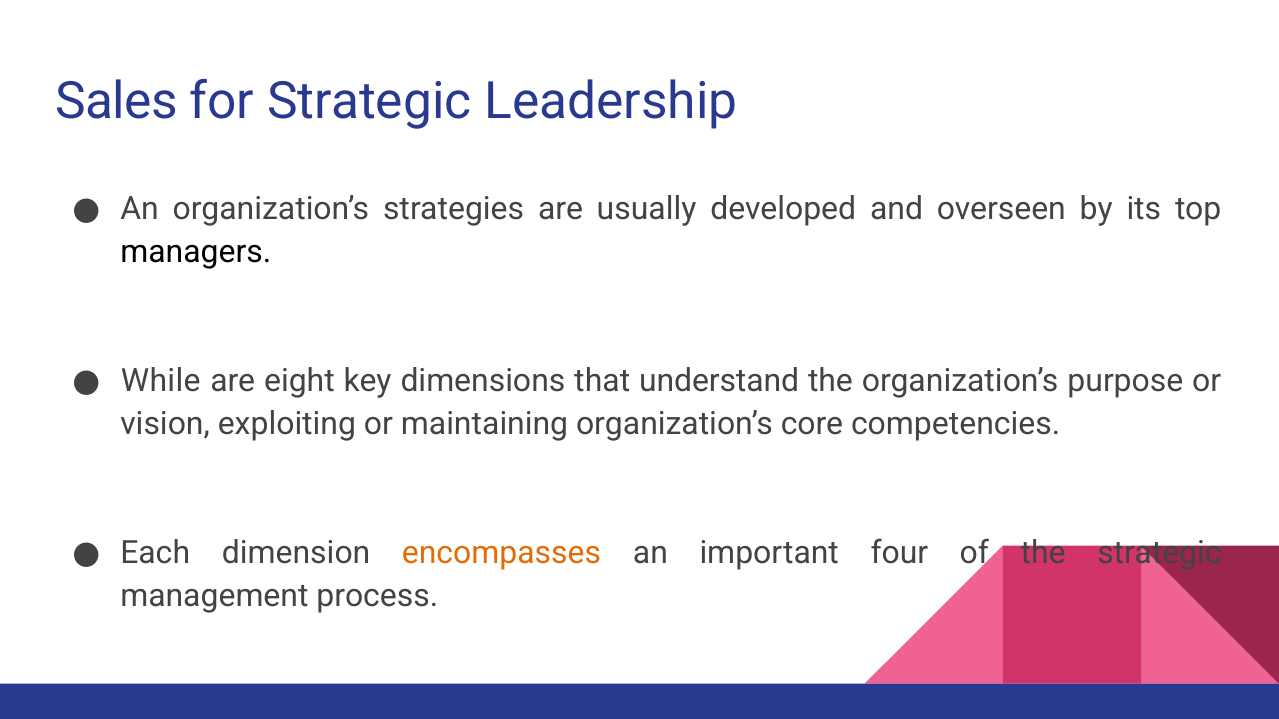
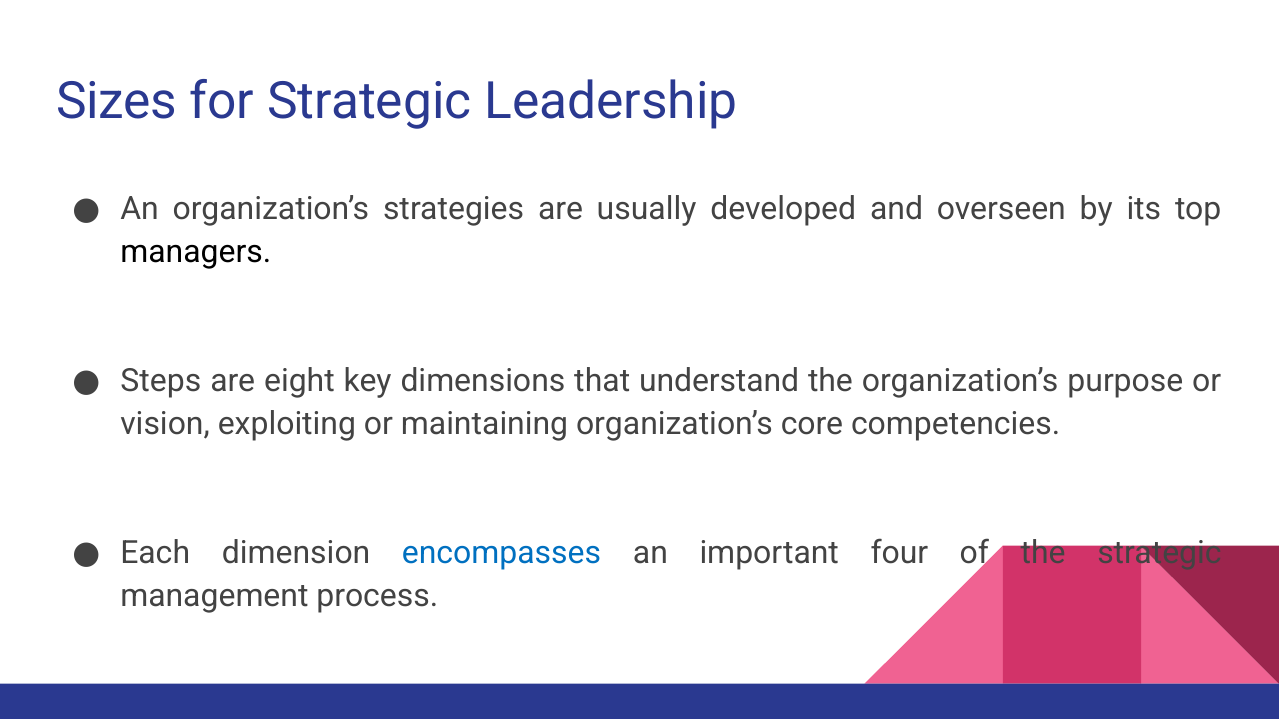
Sales: Sales -> Sizes (117, 101)
While: While -> Steps (161, 381)
encompasses colour: orange -> blue (501, 553)
